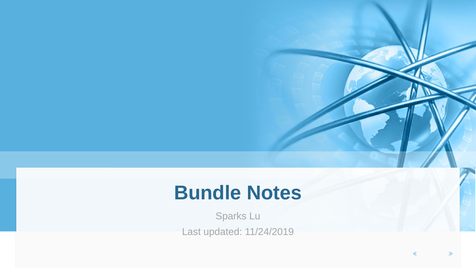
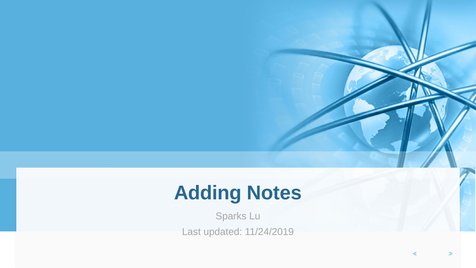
Bundle: Bundle -> Adding (208, 193)
